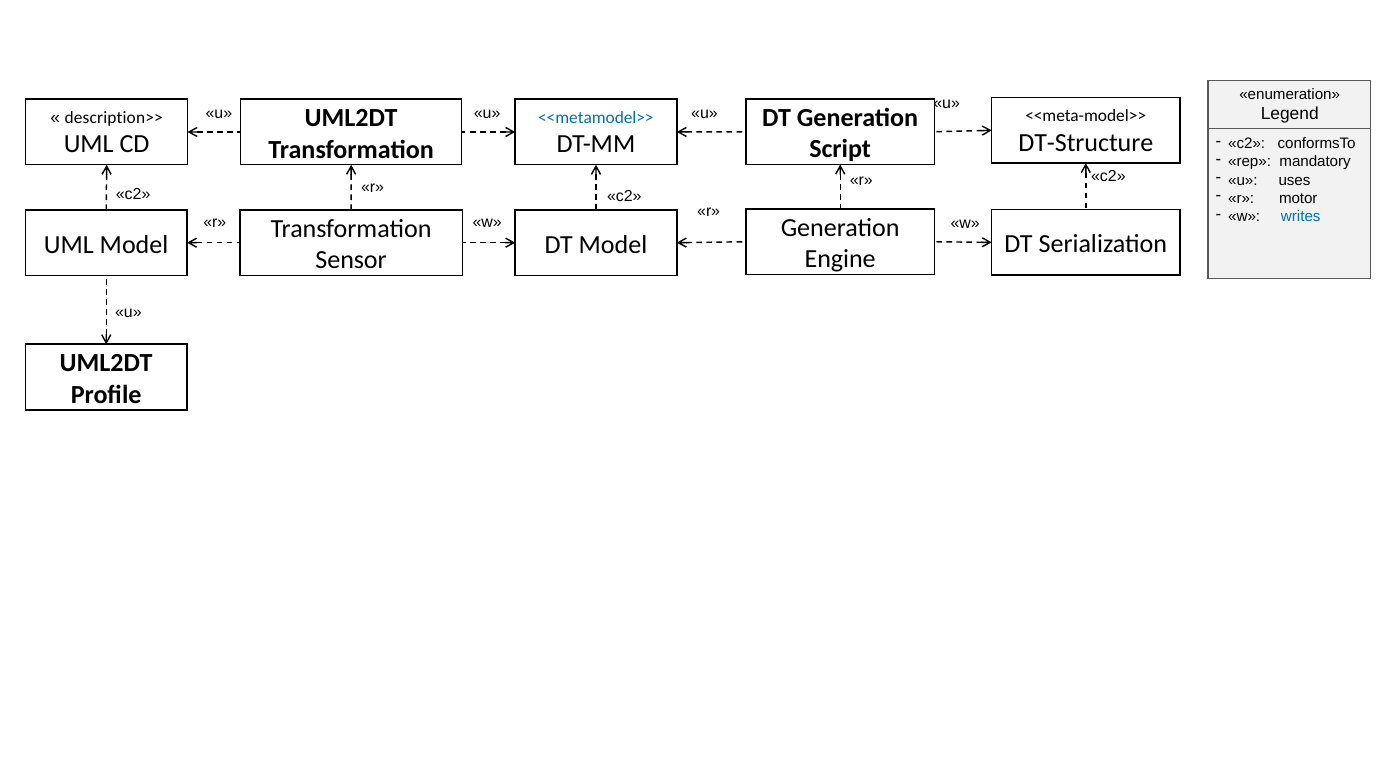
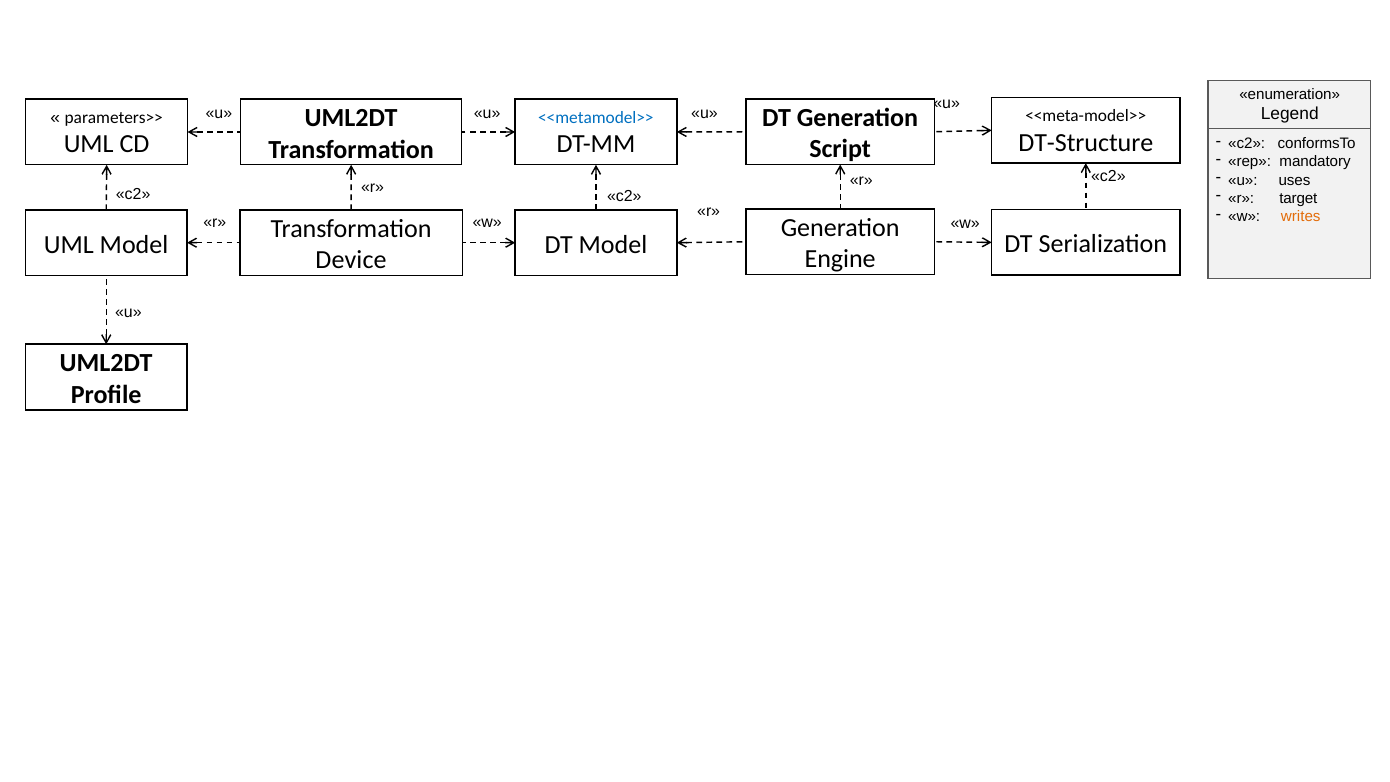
description>>: description>> -> parameters>> (114, 118)
motor: motor -> target (1298, 198)
writes colour: blue -> orange (1301, 217)
Sensor: Sensor -> Device (351, 260)
